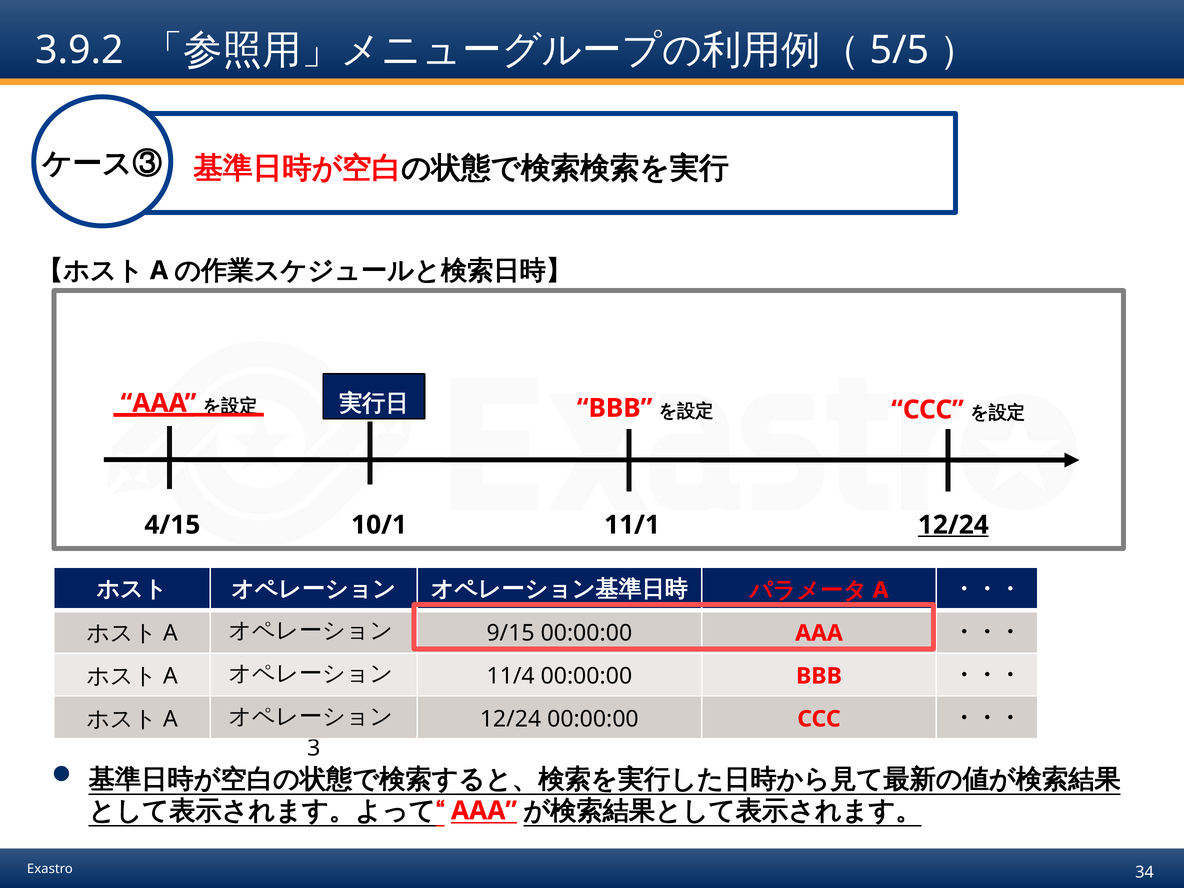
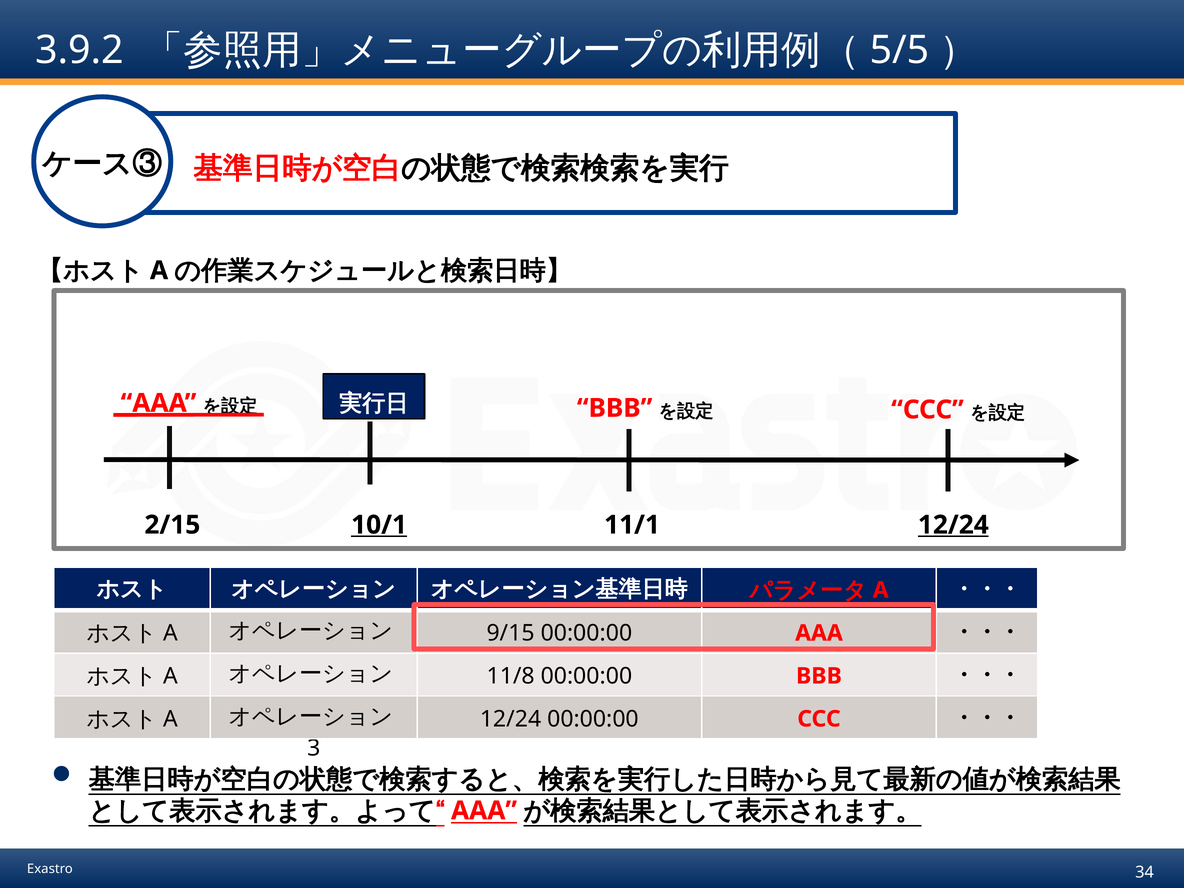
4/15: 4/15 -> 2/15 (172, 525)
10/1 underline: none -> present (379, 525)
11/4: 11/4 -> 11/8 (511, 676)
